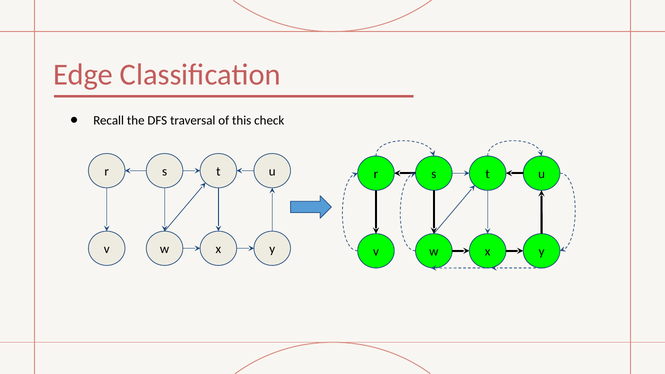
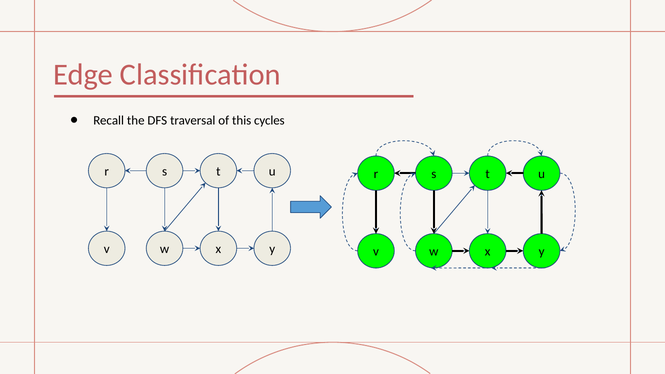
check: check -> cycles (269, 121)
